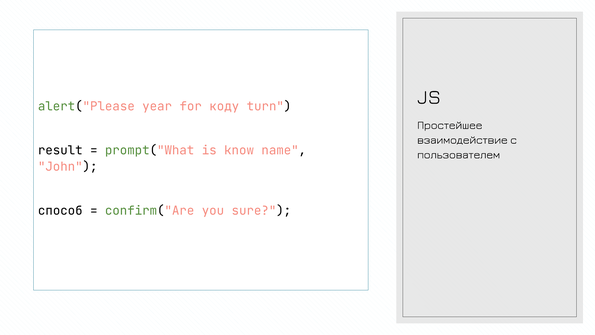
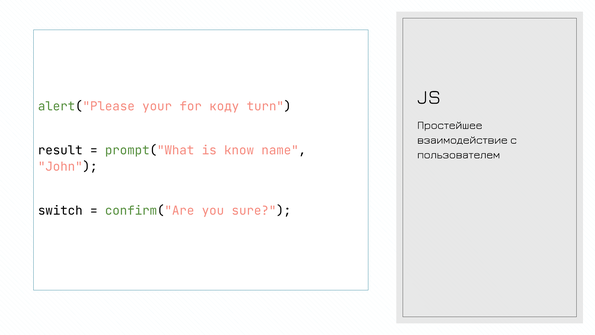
year: year -> your (157, 106)
способ: способ -> switch (60, 210)
